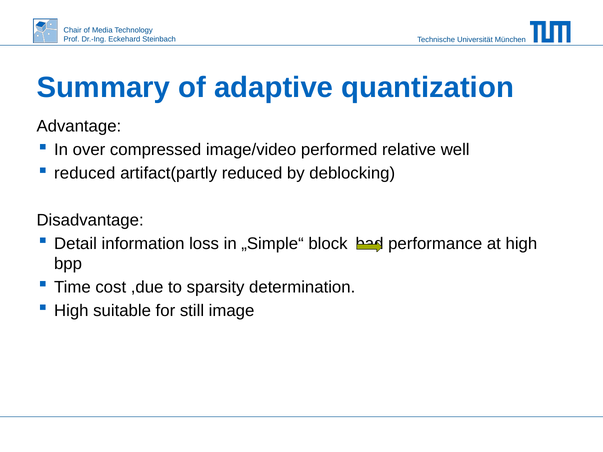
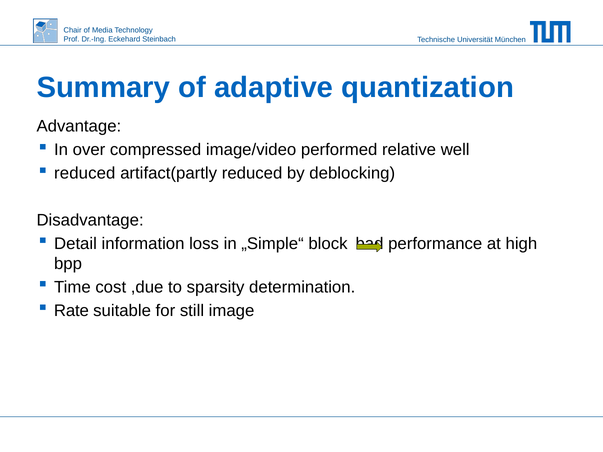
High: High -> Rate (71, 311)
